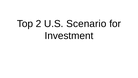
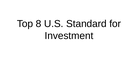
2: 2 -> 8 (39, 24)
Scenario: Scenario -> Standard (86, 24)
